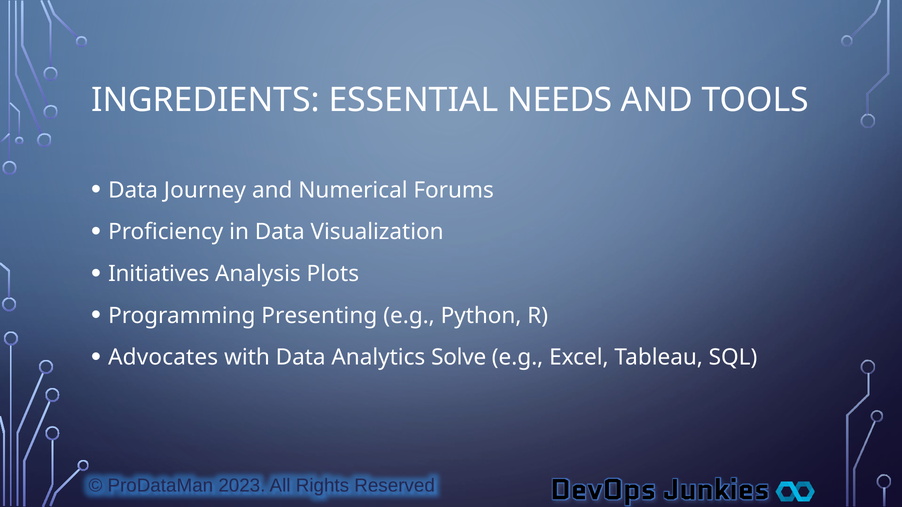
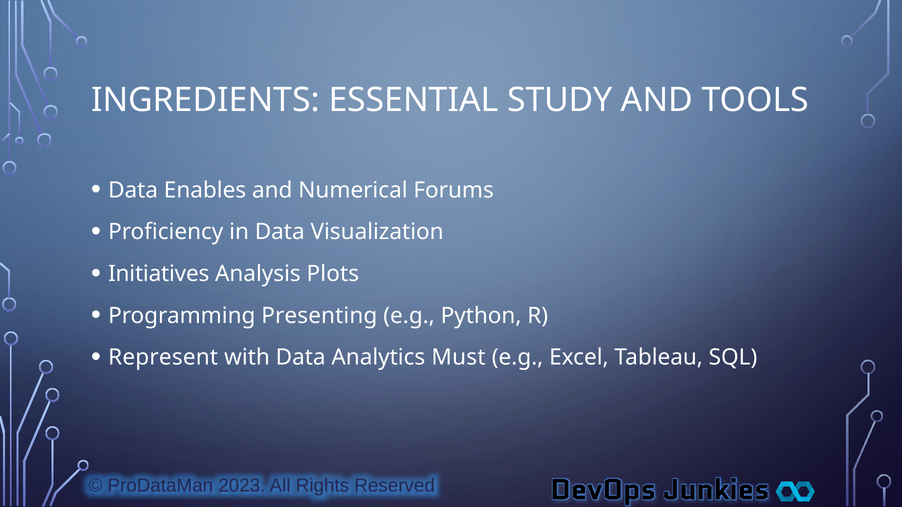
NEEDS: NEEDS -> STUDY (560, 100)
Journey: Journey -> Enables (205, 190)
Advocates: Advocates -> Represent (163, 358)
Solve: Solve -> Must (459, 358)
